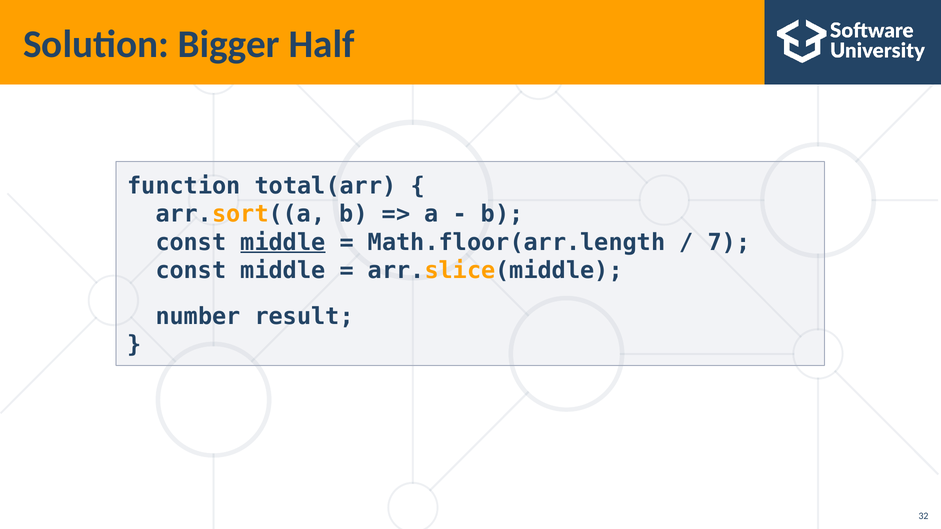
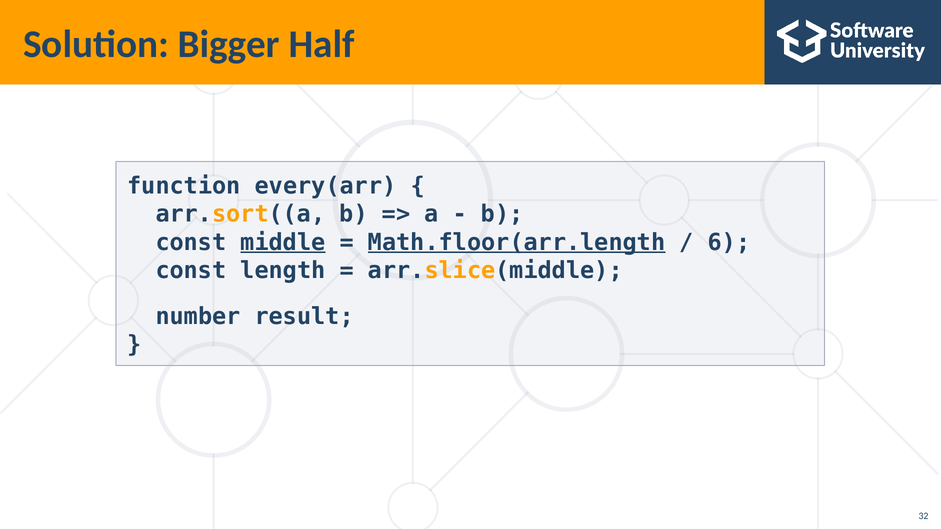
total(arr: total(arr -> every(arr (326, 186)
Math.floor(arr.length underline: none -> present (517, 242)
7: 7 -> 6 (729, 242)
middle: middle -> length (283, 271)
